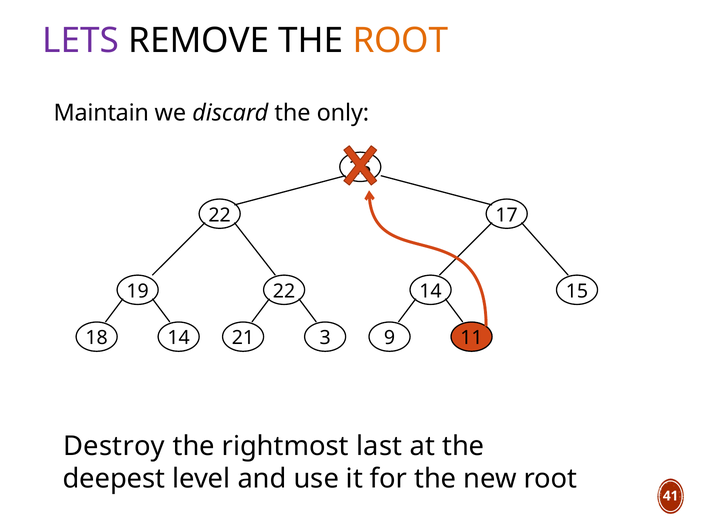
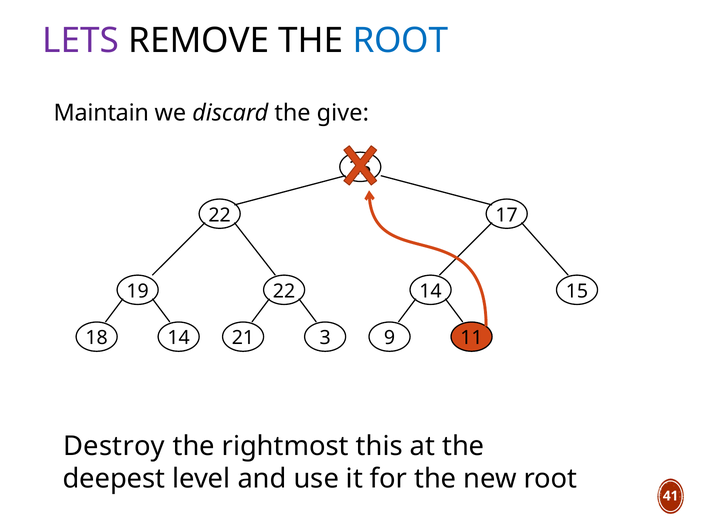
ROOT colour: orange -> blue (400, 41)
only: only -> give (343, 113)
last: last -> this (379, 446)
